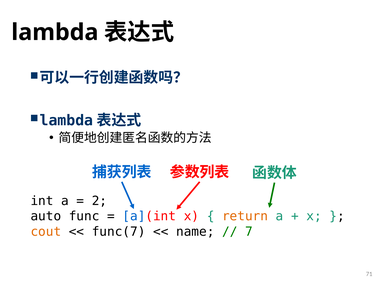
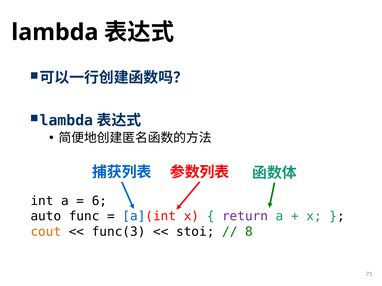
2: 2 -> 6 (100, 201)
return colour: orange -> purple (245, 217)
func(7: func(7 -> func(3 (119, 232)
name: name -> stoi (195, 232)
7: 7 -> 8 (249, 232)
